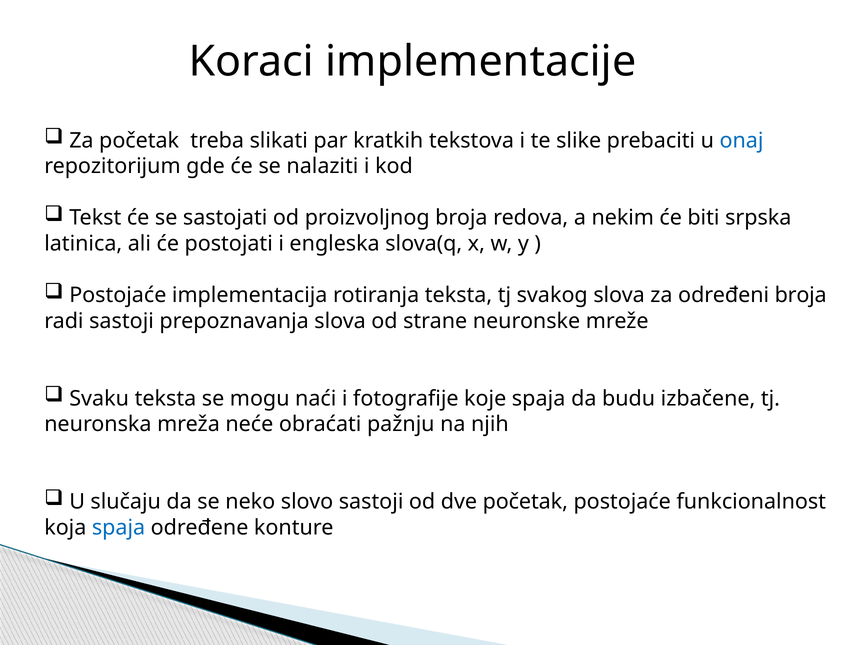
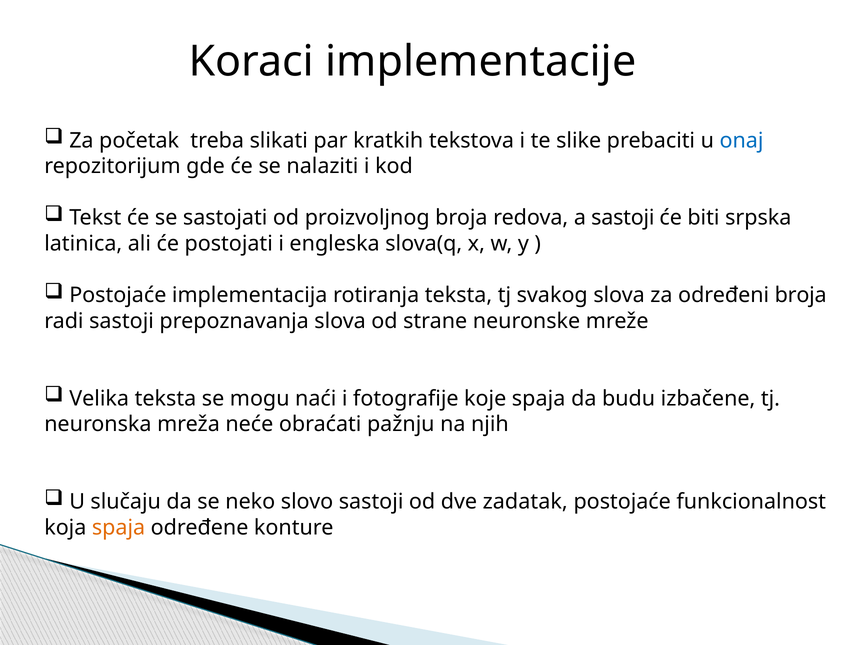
a nekim: nekim -> sastoji (623, 218)
Svaku: Svaku -> Velika (99, 399)
dve početak: početak -> zadatak (525, 502)
spaja colour: blue -> orange (119, 528)
